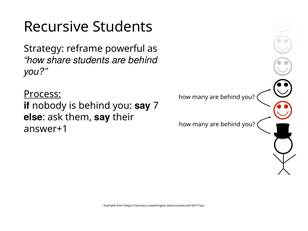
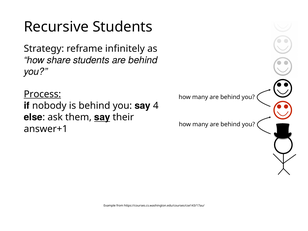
powerful: powerful -> infinitely (125, 49)
7: 7 -> 4 (156, 106)
say underline: none -> present (102, 117)
